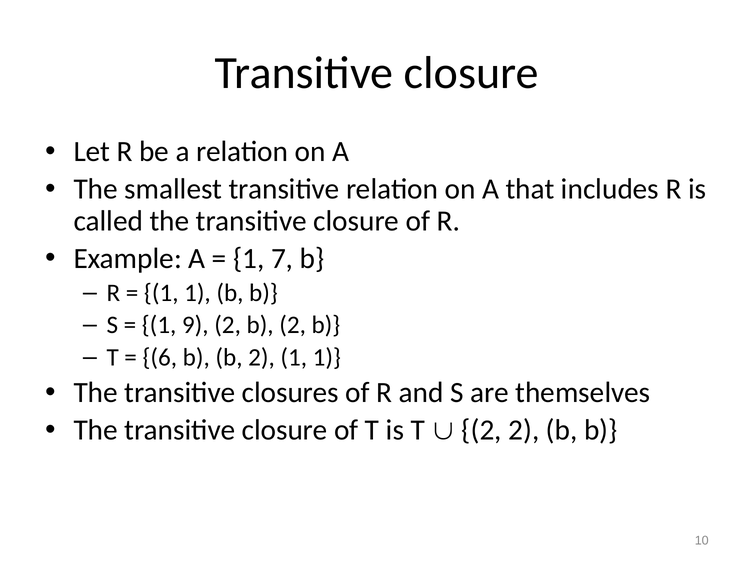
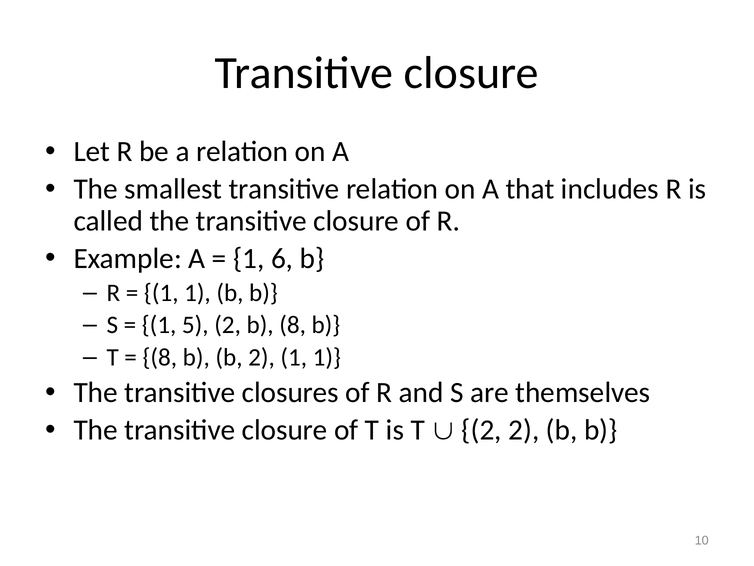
7: 7 -> 6 (282, 258)
9: 9 -> 5 (195, 325)
2 b 2: 2 -> 8 (293, 325)
6: 6 -> 8 (160, 357)
